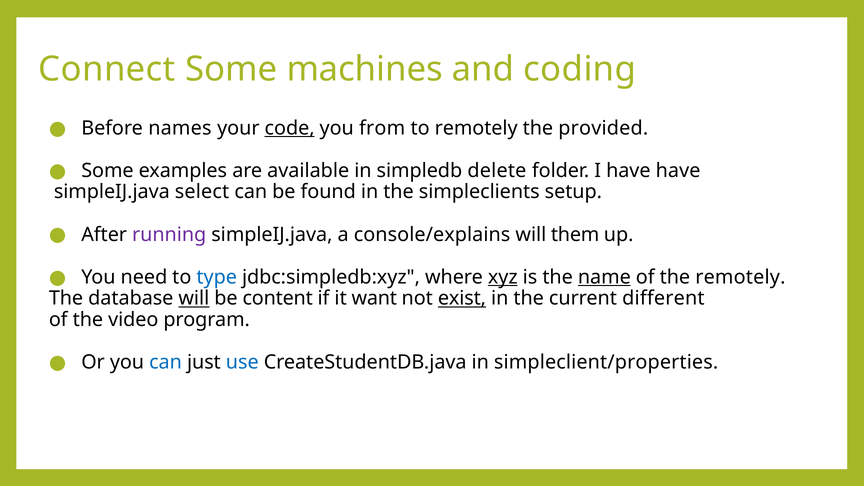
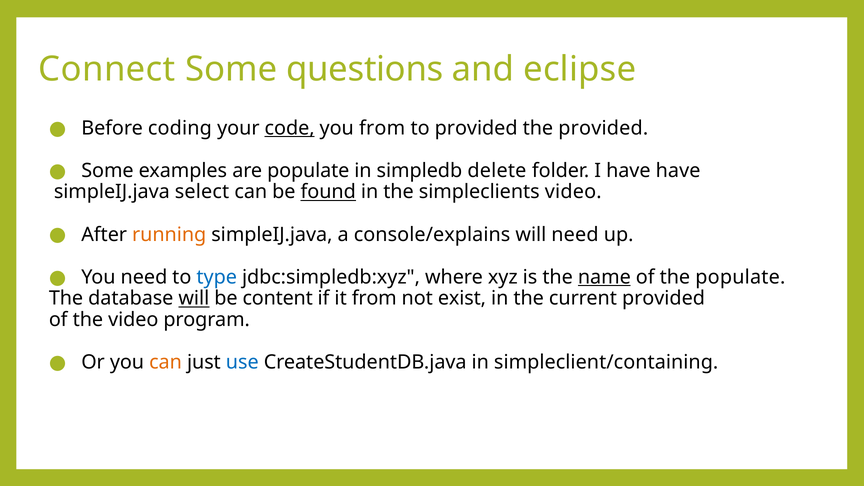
machines: machines -> questions (365, 69)
coding: coding -> eclipse (580, 69)
names: names -> coding (180, 128)
to remotely: remotely -> provided (476, 128)
are available: available -> populate (308, 171)
found underline: none -> present (328, 192)
simpleclients setup: setup -> video (573, 192)
running colour: purple -> orange (169, 235)
will them: them -> need (575, 235)
xyz underline: present -> none (503, 277)
the remotely: remotely -> populate (740, 277)
it want: want -> from (374, 298)
exist underline: present -> none (462, 298)
current different: different -> provided (663, 298)
can colour: blue -> orange (166, 362)
simpleclient/properties: simpleclient/properties -> simpleclient/containing (606, 362)
